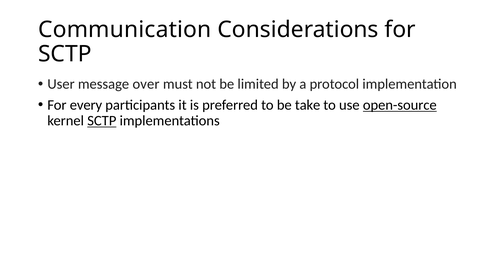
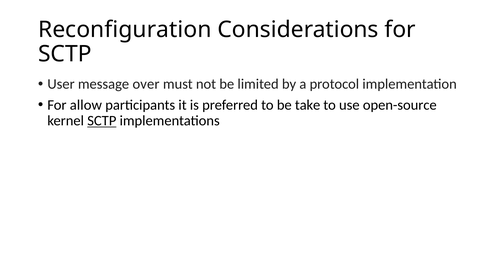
Communication: Communication -> Reconfiguration (125, 30)
every: every -> allow (86, 105)
open-source underline: present -> none (400, 105)
